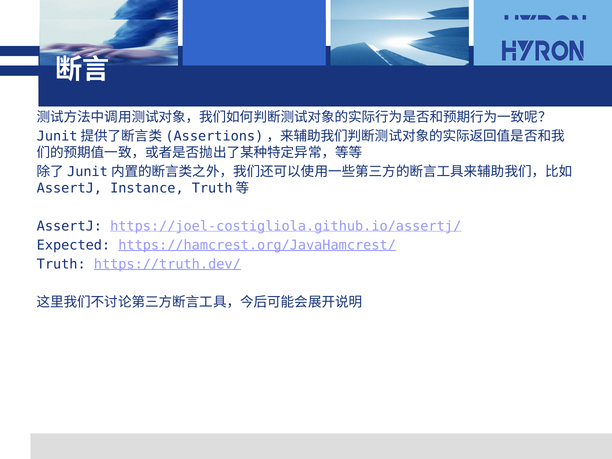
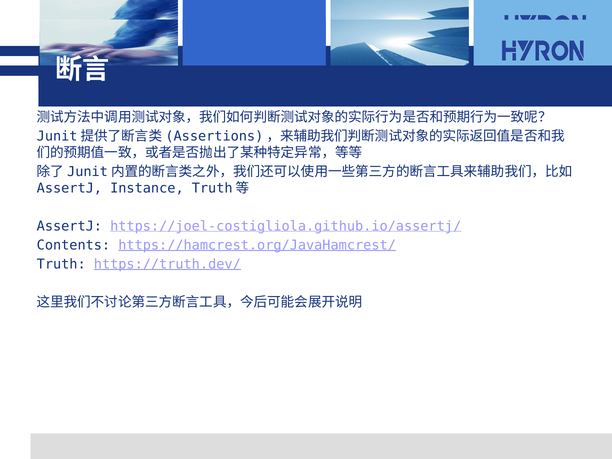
Expected: Expected -> Contents (73, 245)
